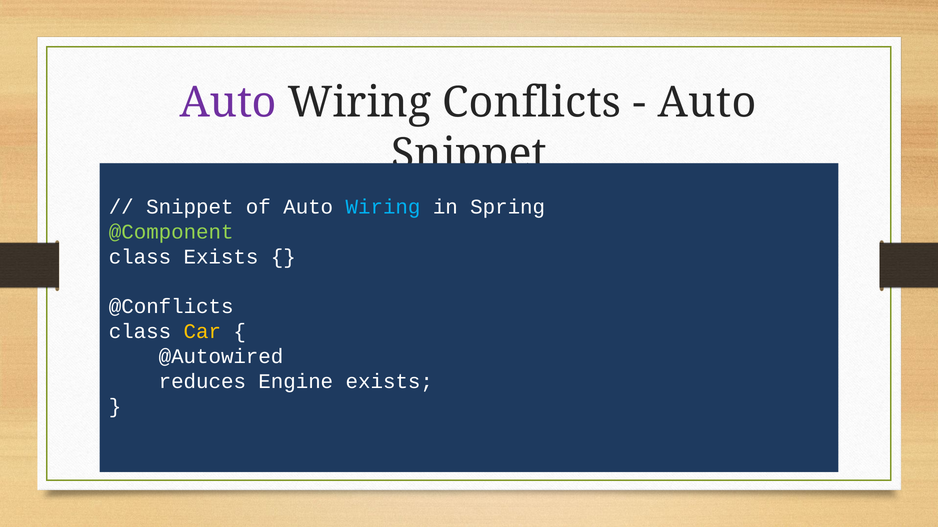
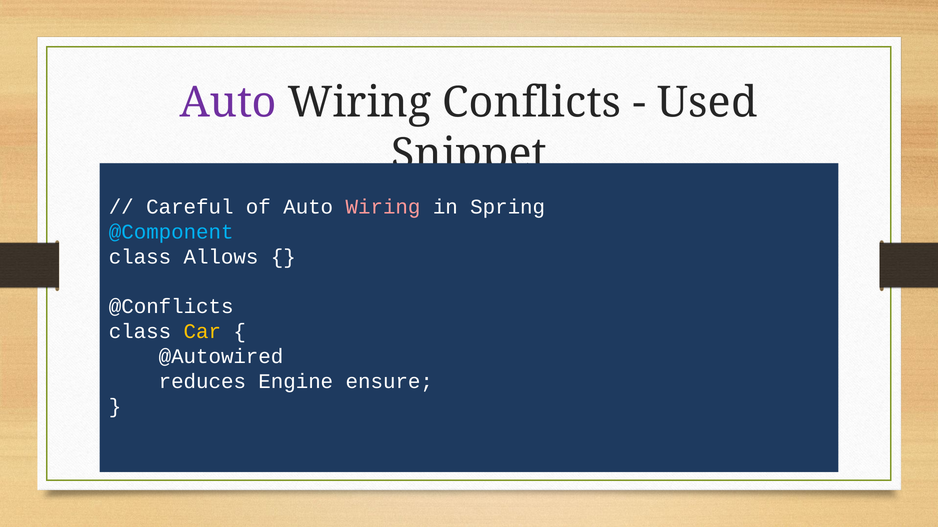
Auto: Auto -> Used (707, 103)
Snippet: Snippet -> Careful (190, 207)
Wiring colour: light blue -> pink (383, 207)
@Component colour: light green -> light blue (171, 232)
class Exists: Exists -> Allows (221, 257)
Engine exists: exists -> ensure (389, 382)
